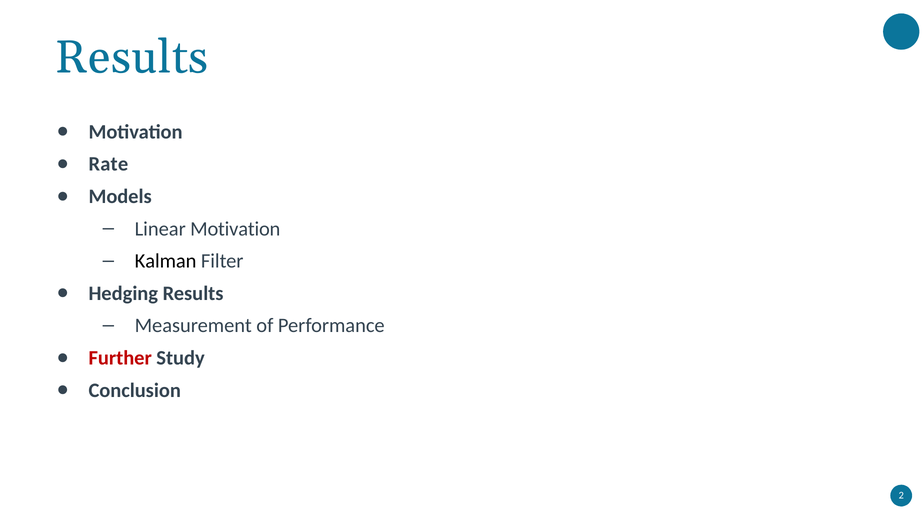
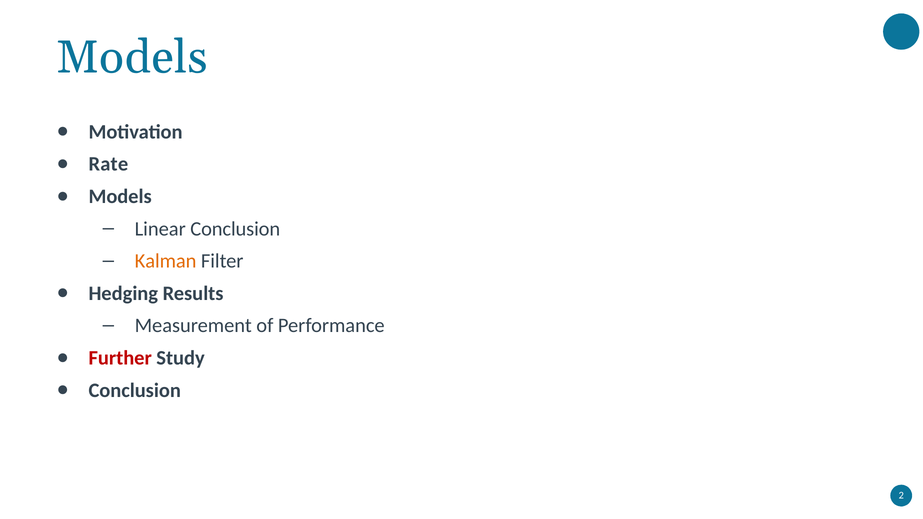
Results: Results -> Models (132, 57)
Linear Motivation: Motivation -> Conclusion (235, 229)
Kalman colour: black -> orange (166, 261)
